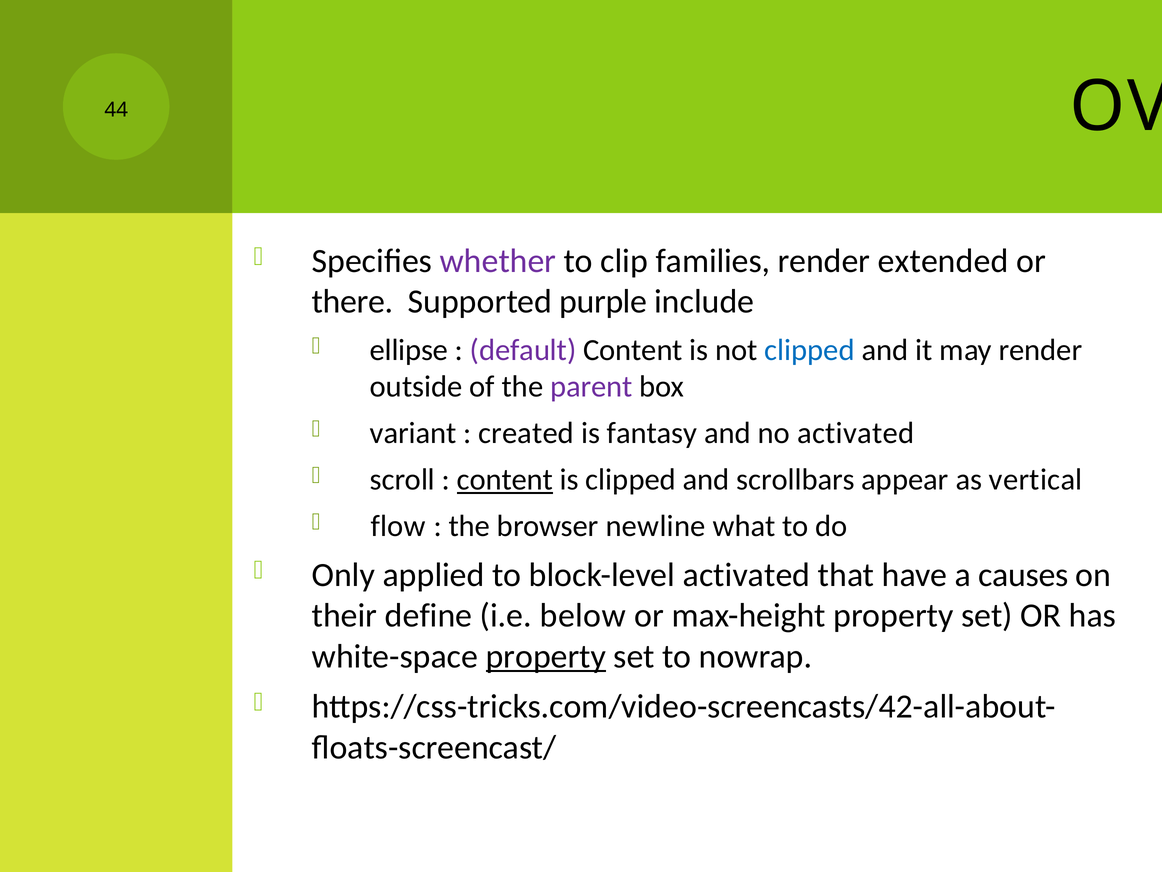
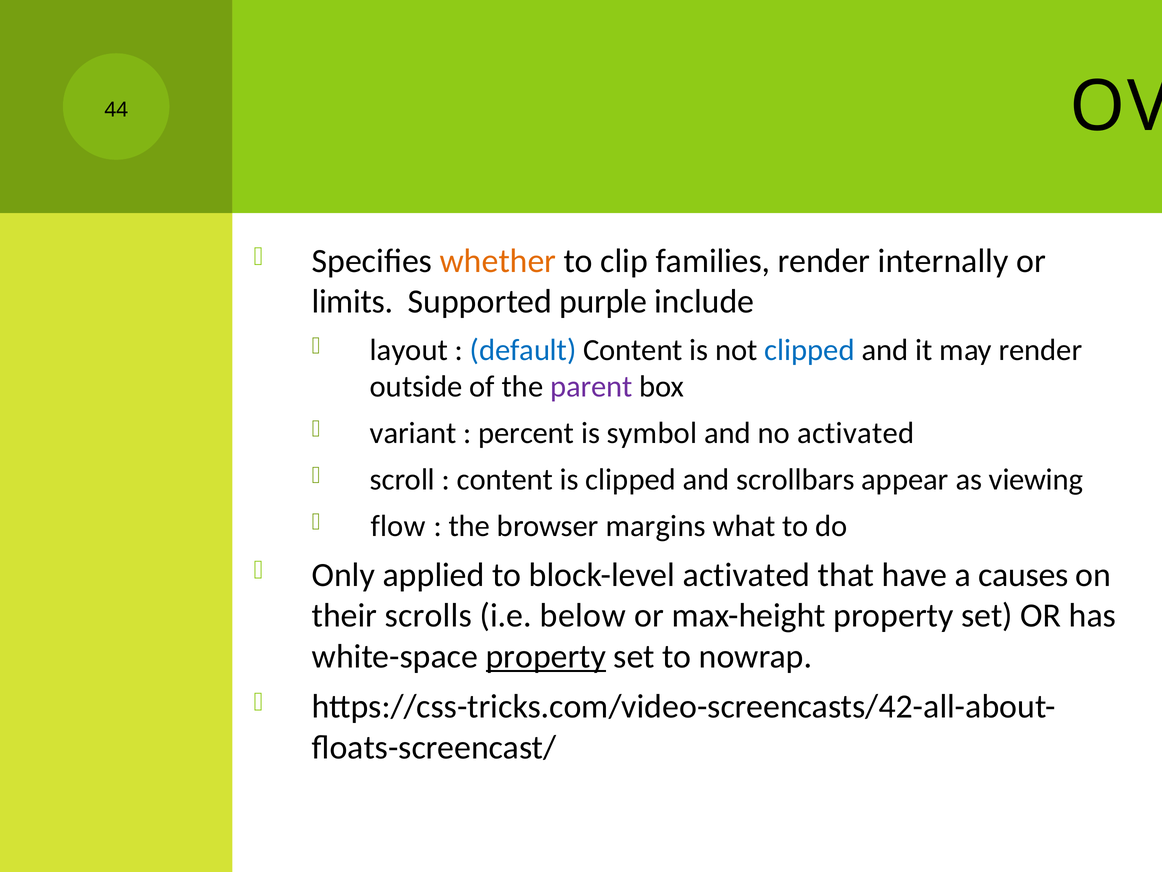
whether colour: purple -> orange (498, 261)
extended: extended -> internally (943, 261)
there: there -> limits (352, 302)
ellipse: ellipse -> layout (409, 350)
default colour: purple -> blue (523, 350)
created: created -> percent (526, 433)
fantasy: fantasy -> symbol (652, 433)
content underline: present -> none (505, 480)
vertical: vertical -> viewing (1036, 480)
newline: newline -> margins (656, 526)
define: define -> scrolls (428, 615)
